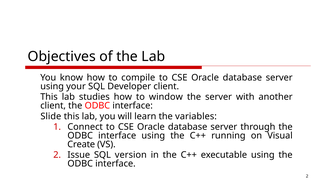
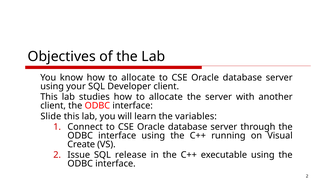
know how to compile: compile -> allocate (138, 78)
studies how to window: window -> allocate (166, 97)
version: version -> release (131, 155)
